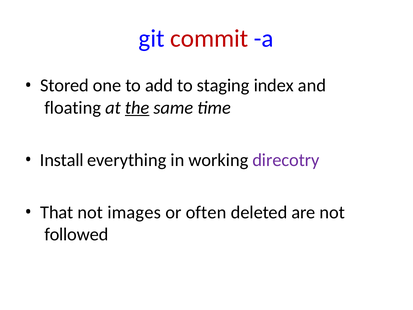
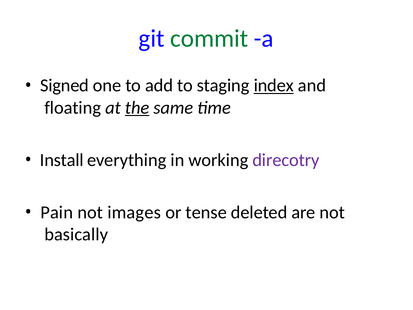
commit colour: red -> green (209, 38)
Stored: Stored -> Signed (65, 85)
index underline: none -> present (274, 85)
That: That -> Pain (57, 212)
often: often -> tense (206, 212)
followed: followed -> basically (76, 234)
